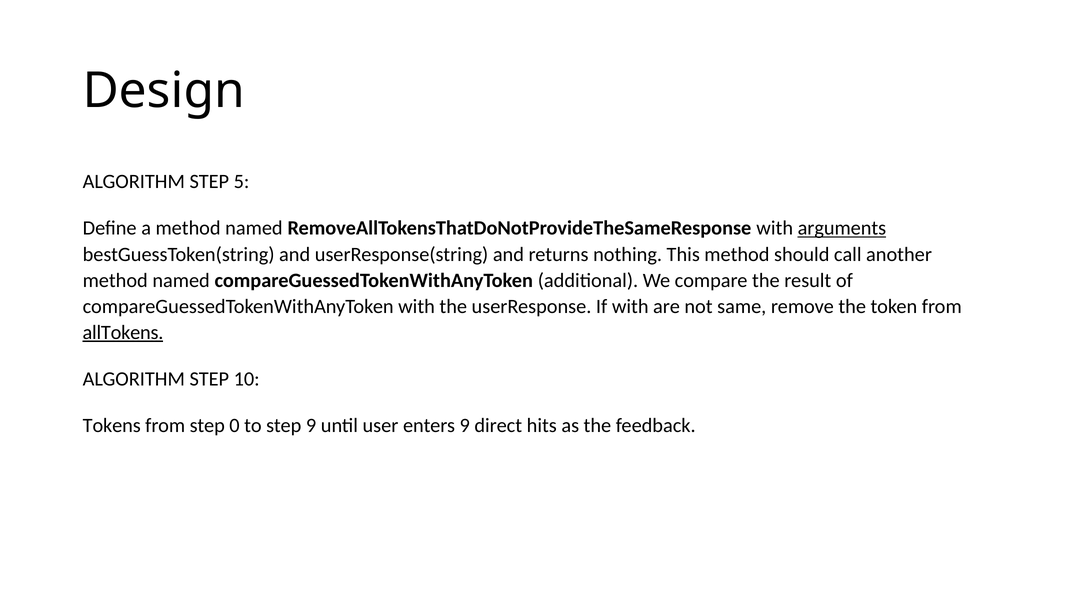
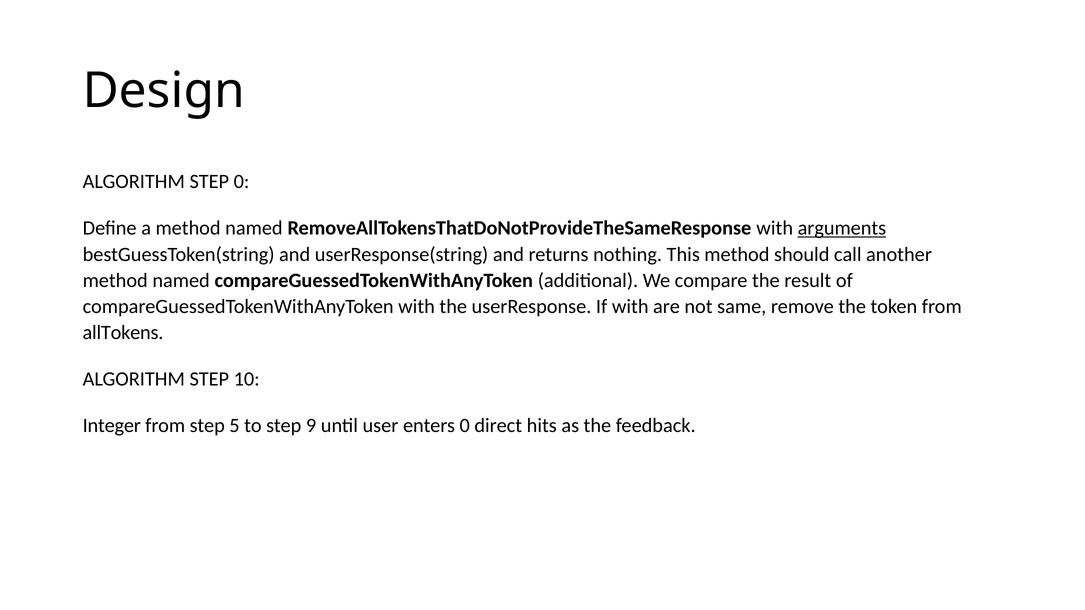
STEP 5: 5 -> 0 (241, 182)
allTokens underline: present -> none (123, 333)
Tokens: Tokens -> Integer (112, 426)
0: 0 -> 5 (235, 426)
enters 9: 9 -> 0 (465, 426)
